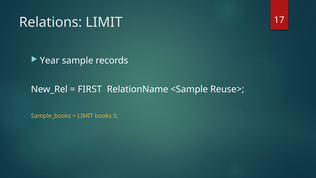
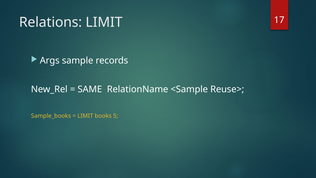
Year: Year -> Args (50, 61)
FIRST: FIRST -> SAME (90, 89)
